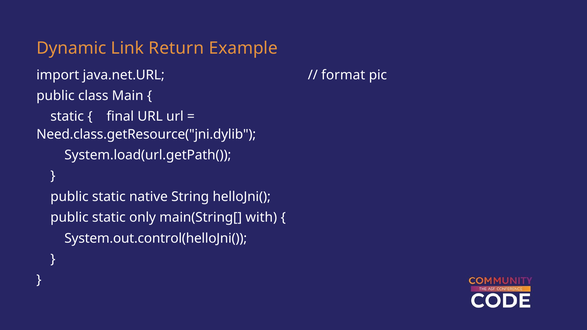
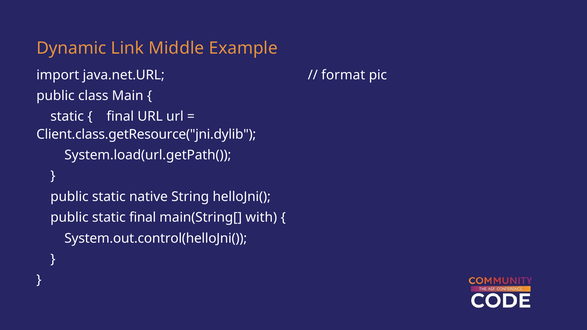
Return: Return -> Middle (176, 48)
Need.class.getResource("jni.dylib: Need.class.getResource("jni.dylib -> Client.class.getResource("jni.dylib (146, 134)
static only: only -> final (143, 218)
